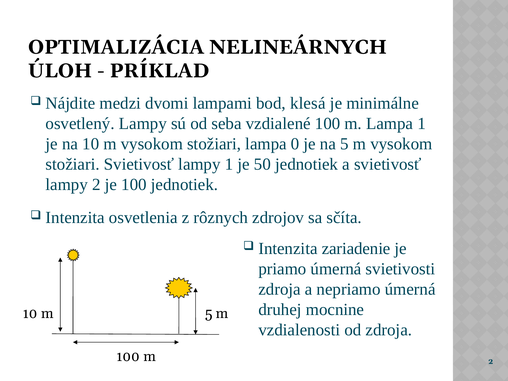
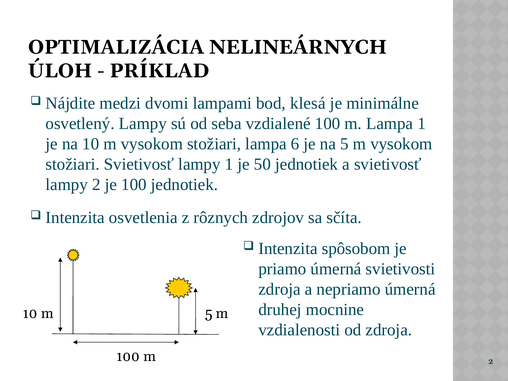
0: 0 -> 6 (295, 144)
zariadenie: zariadenie -> spôsobom (356, 249)
